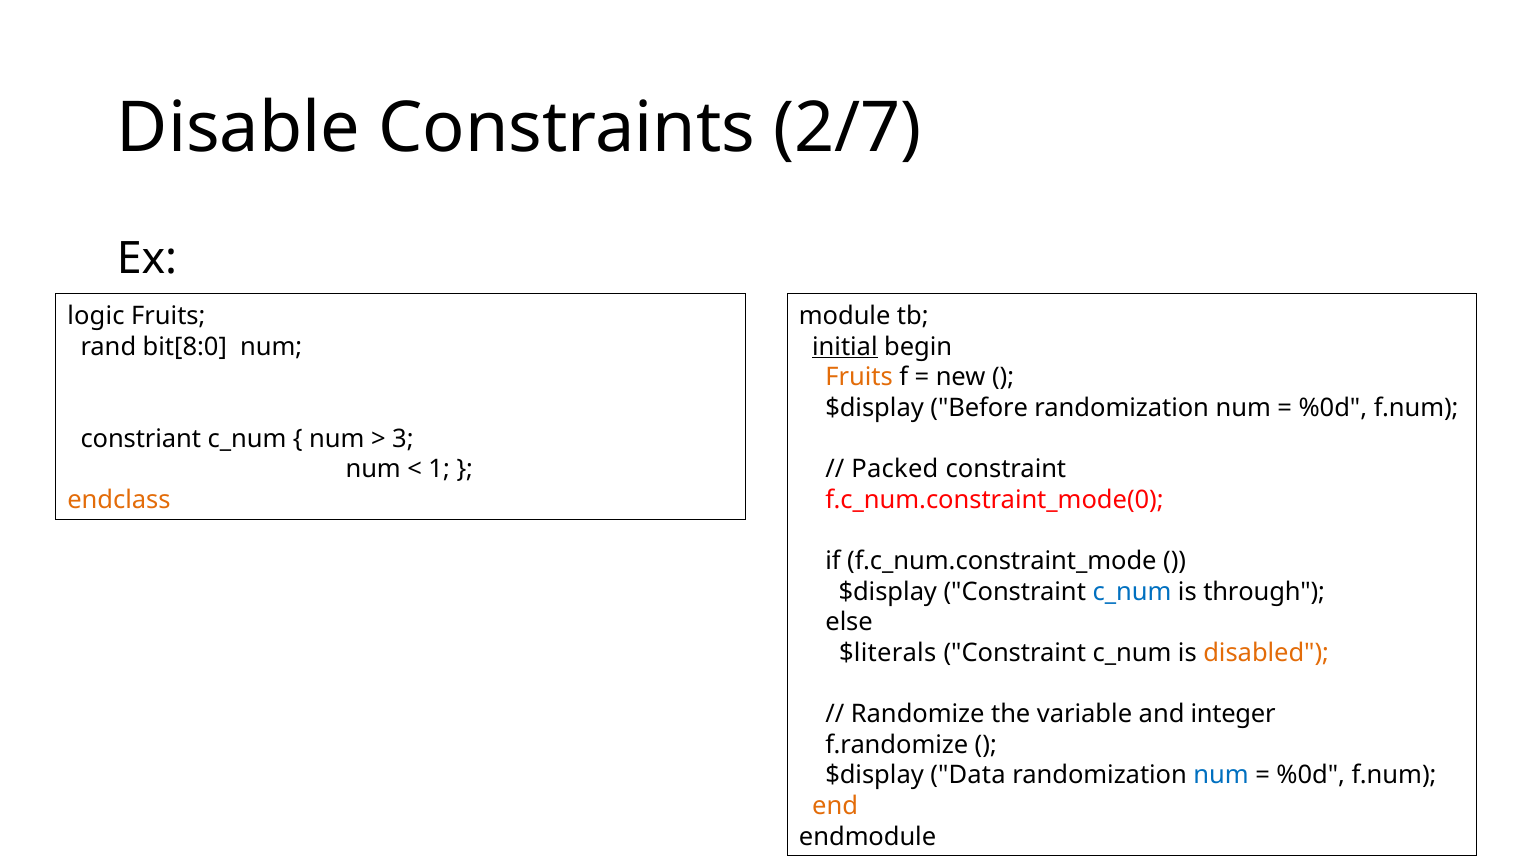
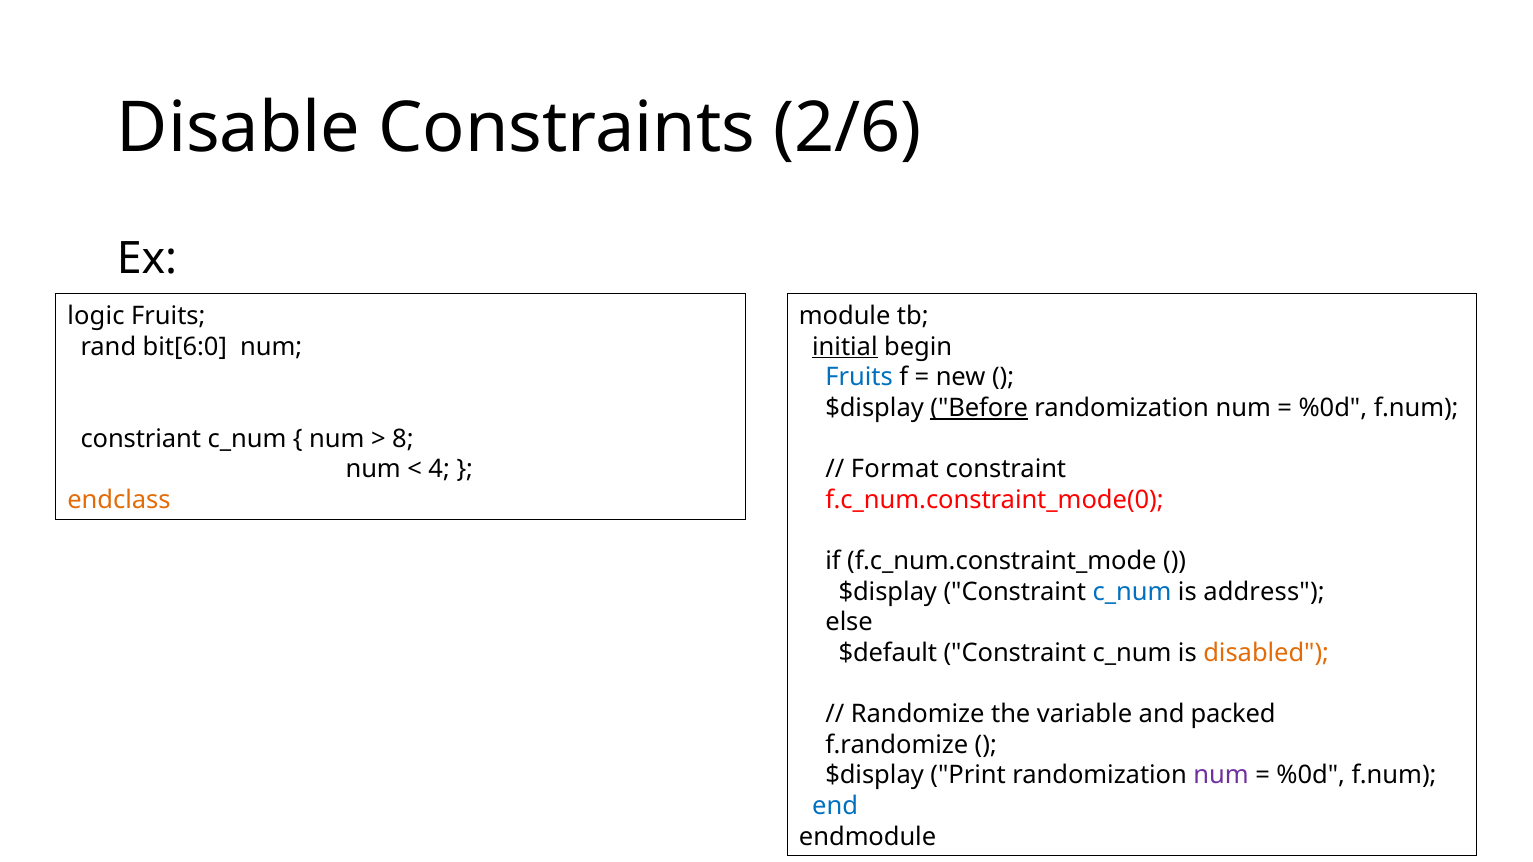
2/7: 2/7 -> 2/6 (848, 129)
bit[8:0: bit[8:0 -> bit[6:0 (185, 347)
Fruits colour: orange -> blue (859, 377)
Before underline: none -> present (979, 408)
3: 3 -> 8 (403, 439)
Packed: Packed -> Format (895, 469)
1: 1 -> 4 (439, 469)
through: through -> address (1264, 592)
$literals: $literals -> $default (888, 653)
integer: integer -> packed (1233, 715)
Data: Data -> Print (968, 776)
num colour: blue -> purple (1221, 776)
end colour: orange -> blue (835, 806)
